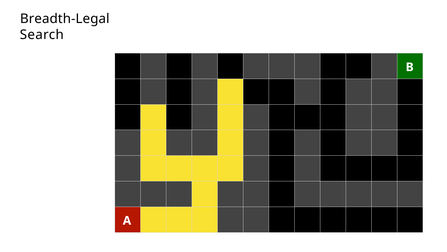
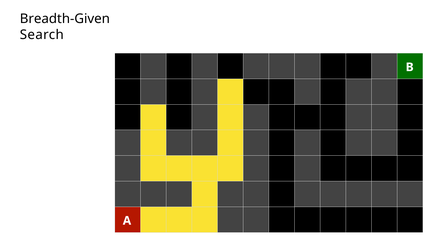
Breadth-Legal: Breadth-Legal -> Breadth-Given (65, 19)
